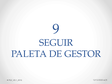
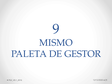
SEGUIR: SEGUIR -> MISMO (56, 43)
